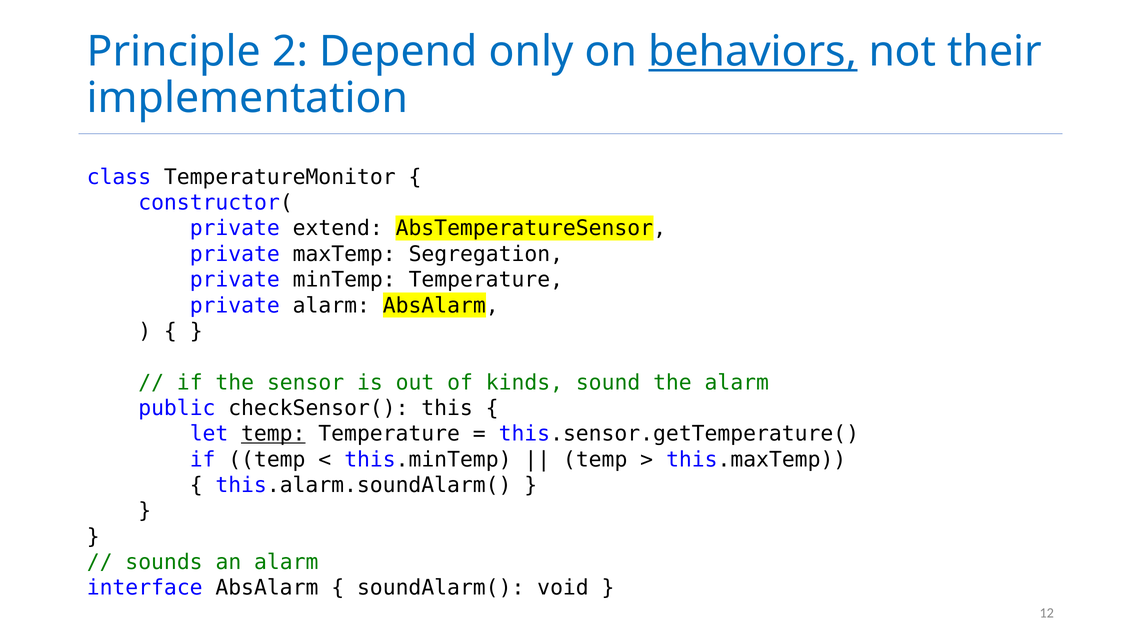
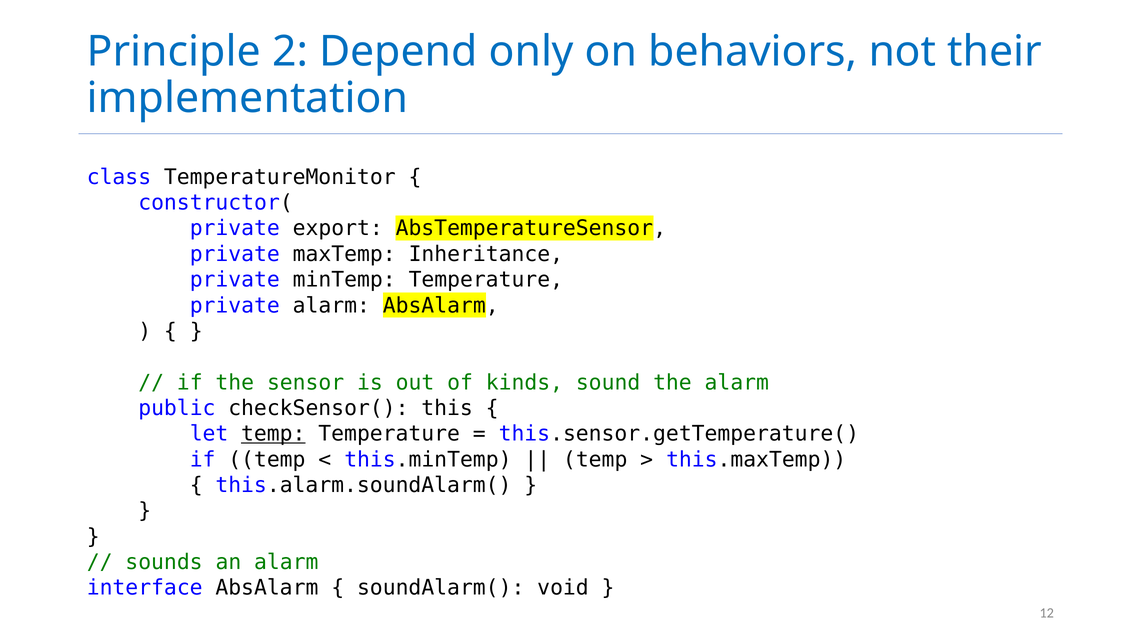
behaviors underline: present -> none (753, 52)
extend: extend -> export (338, 228)
Segregation: Segregation -> Inheritance (486, 254)
